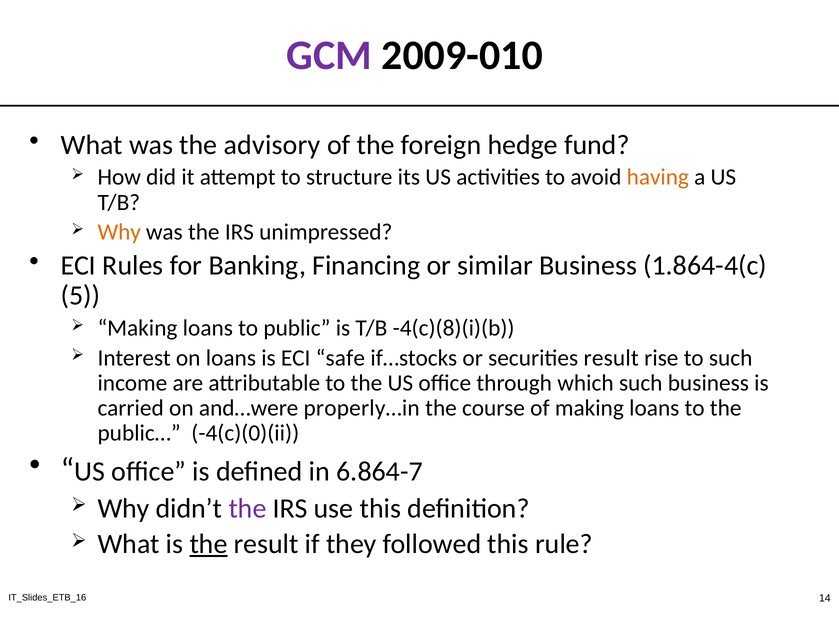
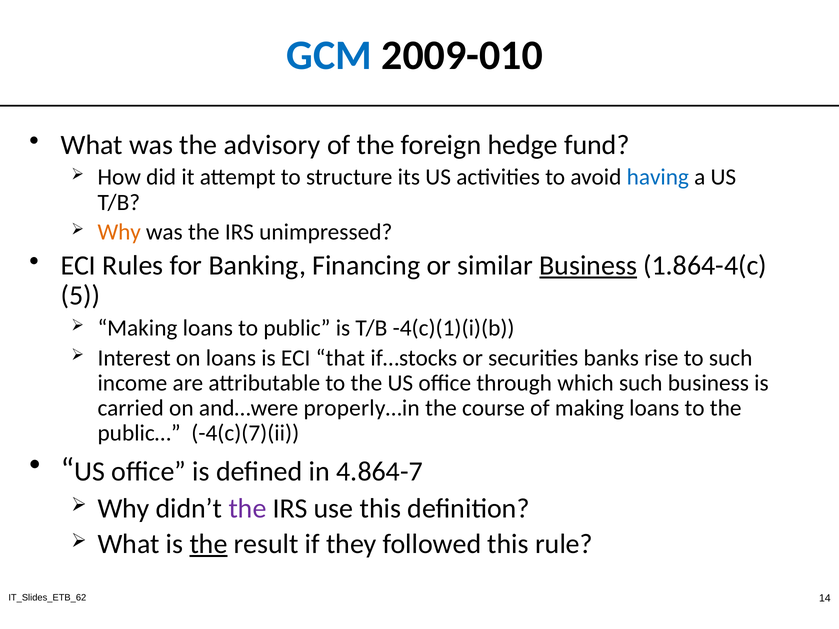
GCM colour: purple -> blue (329, 55)
having colour: orange -> blue (658, 177)
Business underline: none -> present (588, 266)
-4(c)(8)(i)(b: -4(c)(8)(i)(b -> -4(c)(1)(i)(b (454, 328)
safe: safe -> that (340, 358)
securities result: result -> banks (611, 358)
-4(c)(0)(ii: -4(c)(0)(ii -> -4(c)(7)(ii (245, 433)
6.864-7: 6.864-7 -> 4.864-7 (380, 472)
IT_Slides_ETB_16: IT_Slides_ETB_16 -> IT_Slides_ETB_62 (47, 598)
